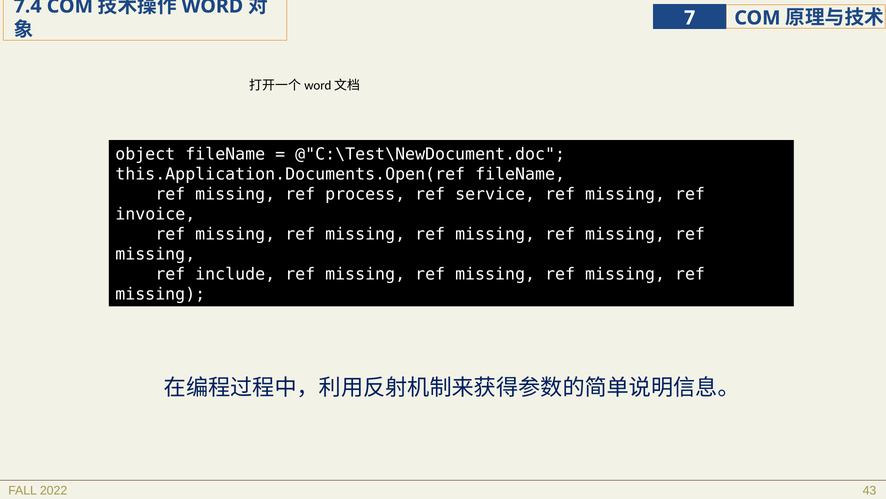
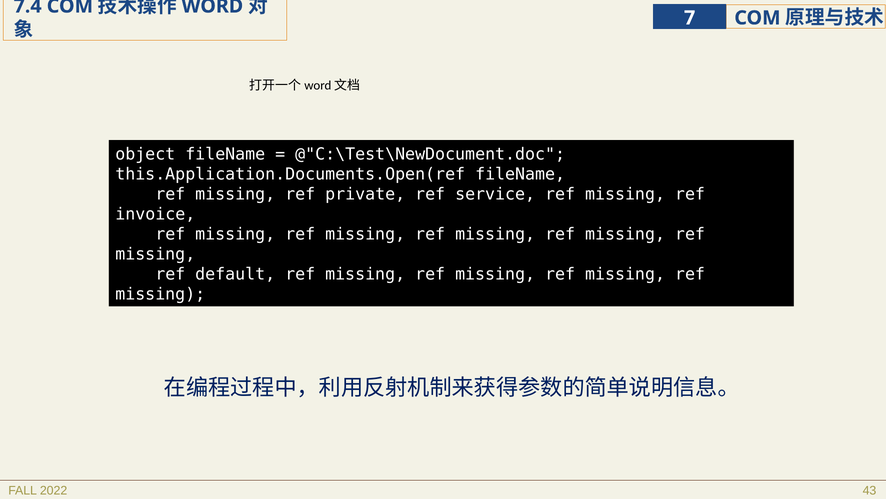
process: process -> private (365, 194)
include: include -> default (235, 274)
